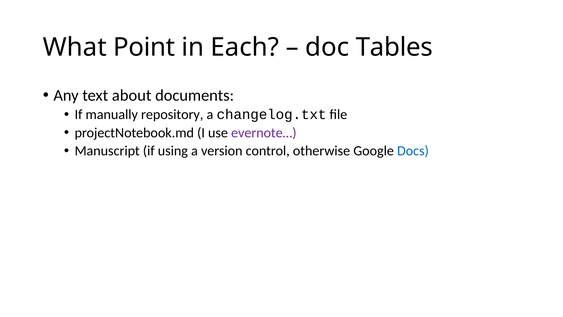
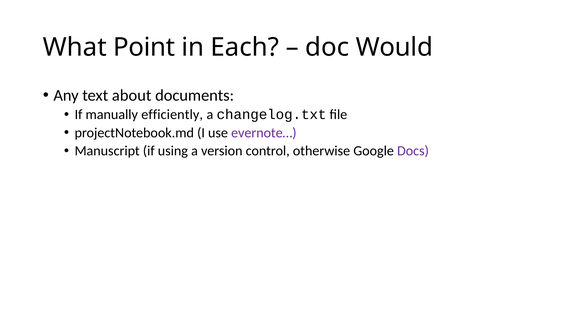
Tables: Tables -> Would (394, 47)
repository: repository -> efficiently (172, 115)
Docs colour: blue -> purple (413, 151)
